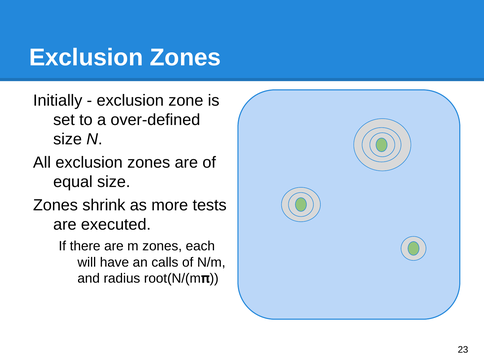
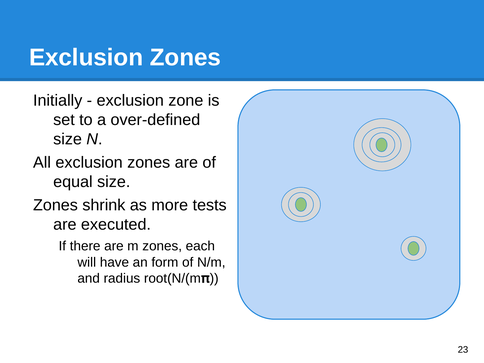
calls: calls -> form (165, 262)
